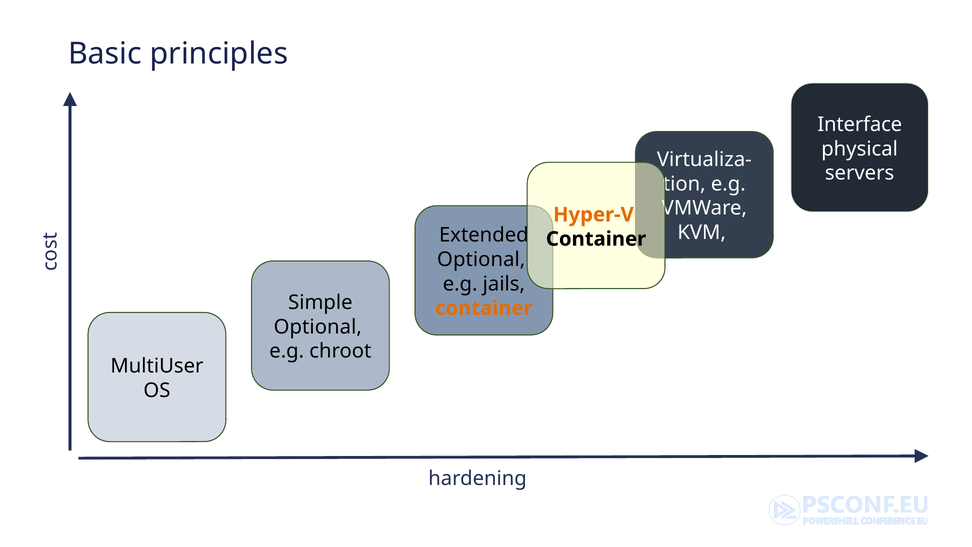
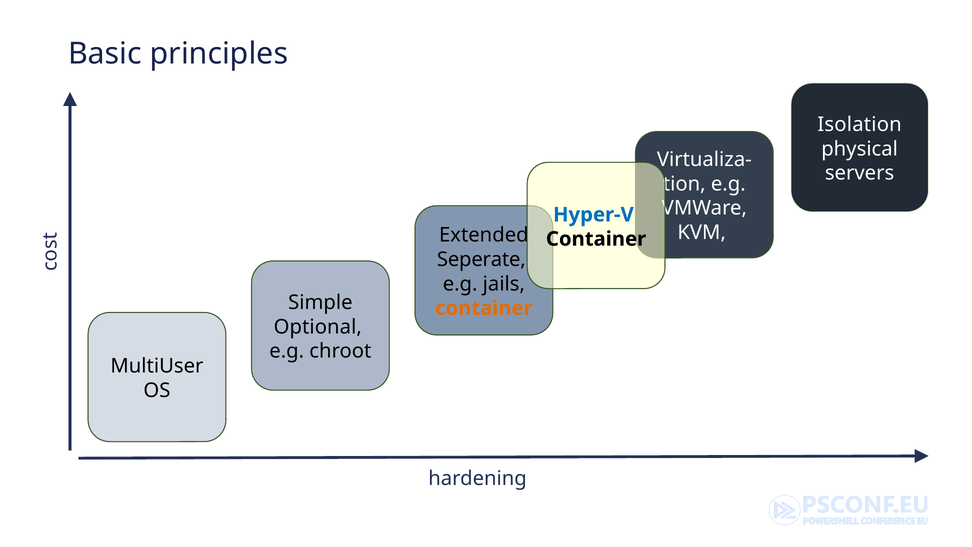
Interface: Interface -> Isolation (860, 125)
Hyper-V colour: orange -> blue (593, 215)
Optional: Optional -> Seperate (481, 259)
